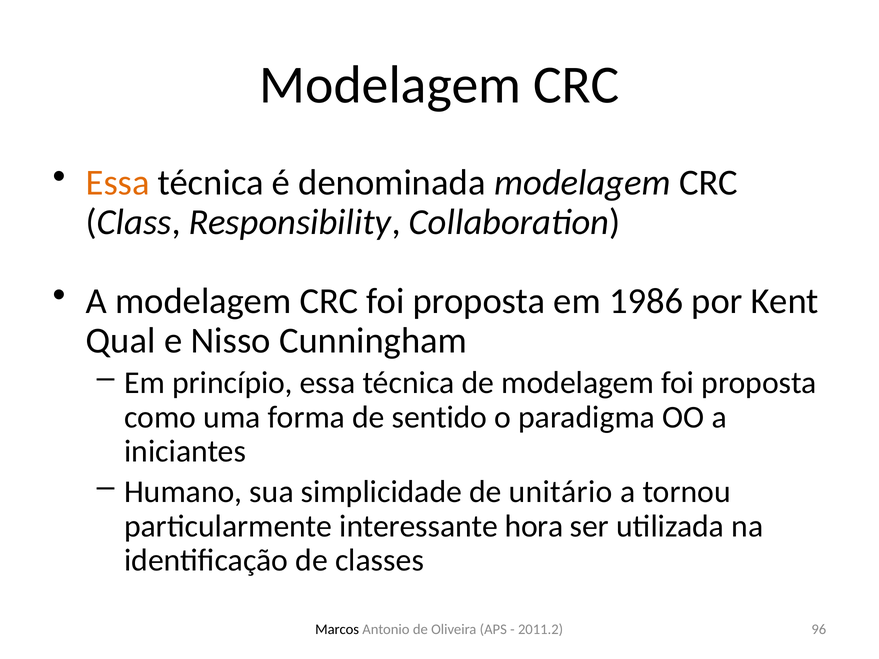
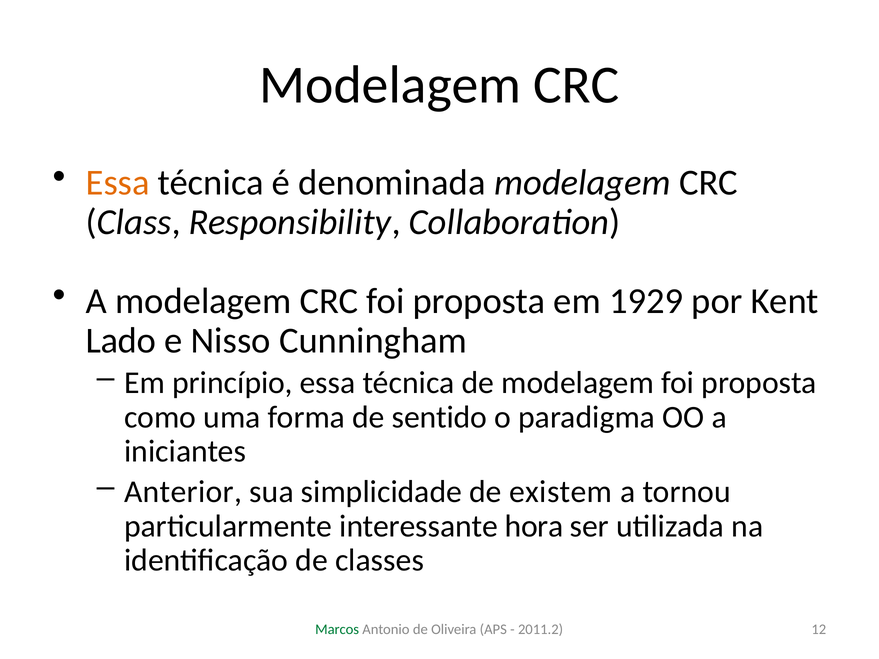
1986: 1986 -> 1929 (646, 301)
Qual: Qual -> Lado (121, 341)
Humano: Humano -> Anterior (183, 492)
unitário: unitário -> existem (561, 492)
Marcos colour: black -> green (337, 629)
96: 96 -> 12 (819, 629)
